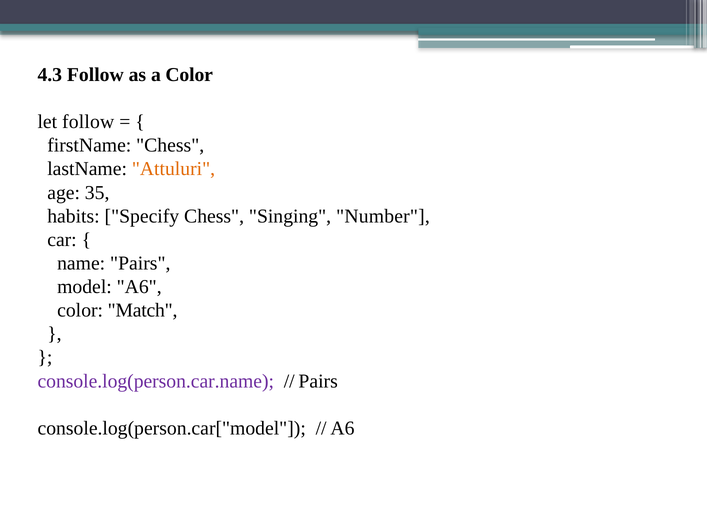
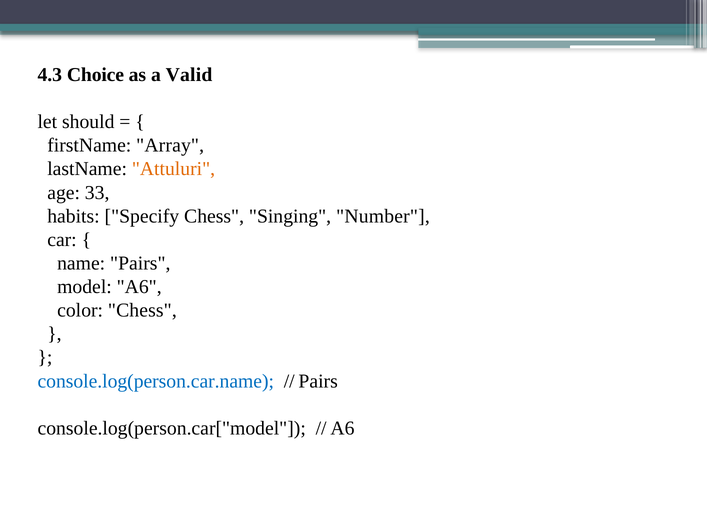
4.3 Follow: Follow -> Choice (95, 75)
a Color: Color -> Valid (189, 75)
let follow: follow -> should (88, 122)
firstName Chess: Chess -> Array (170, 145)
35: 35 -> 33 (97, 193)
color Match: Match -> Chess (142, 310)
console.log(person.car.name colour: purple -> blue (156, 381)
